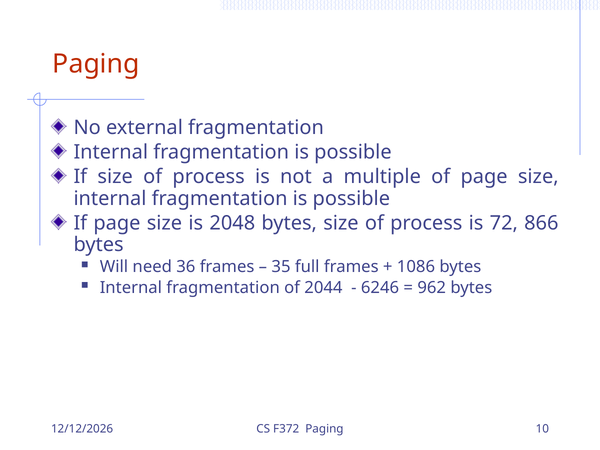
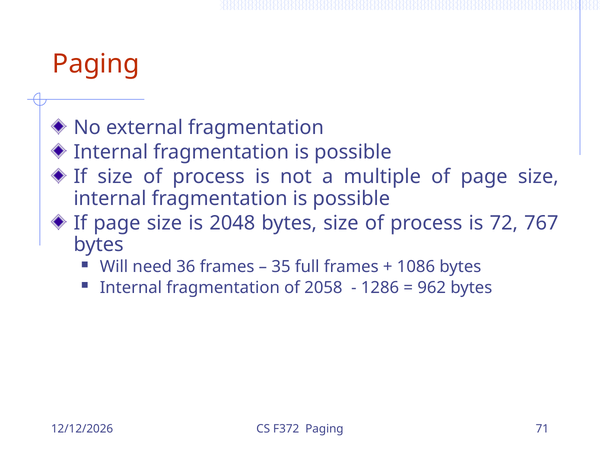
866: 866 -> 767 (541, 223)
2044: 2044 -> 2058 (323, 288)
6246: 6246 -> 1286 (380, 288)
10: 10 -> 71 (542, 429)
